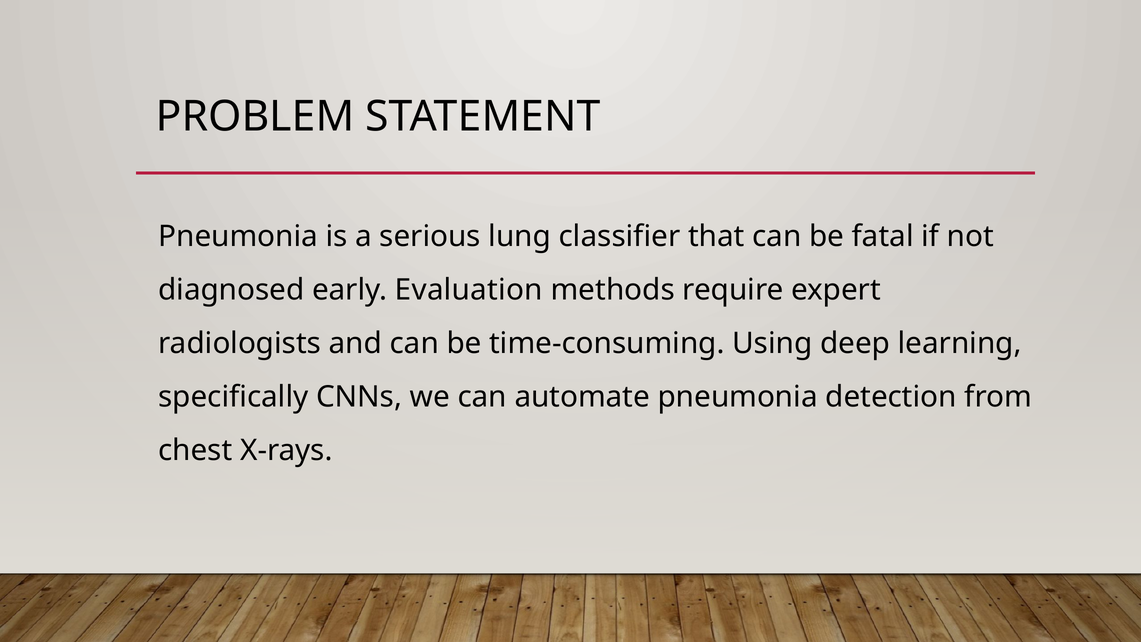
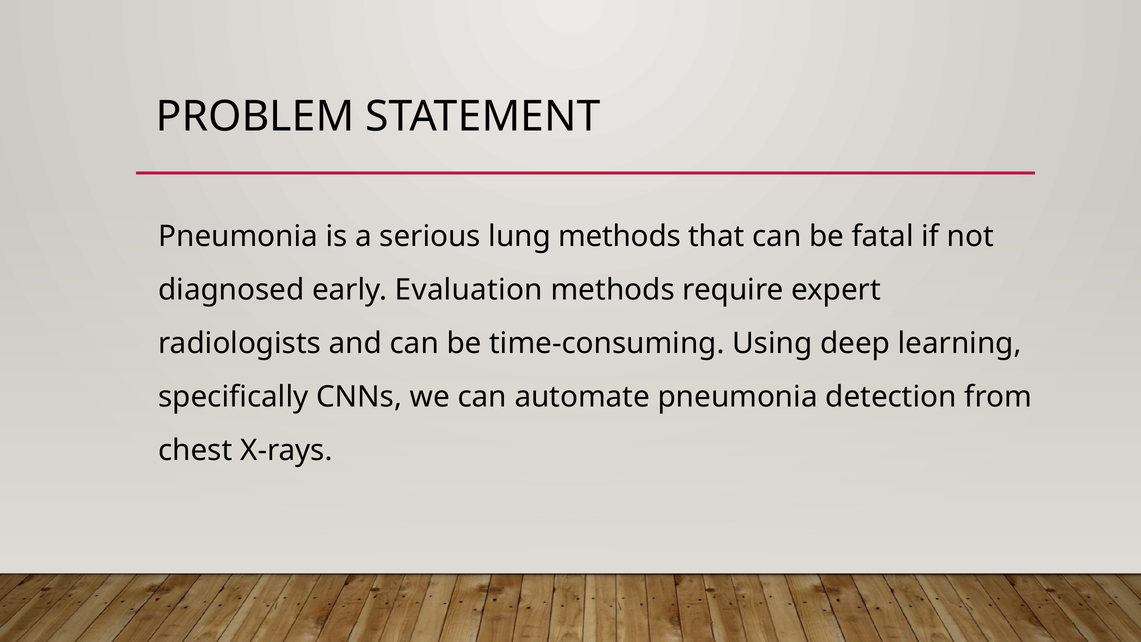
lung classifier: classifier -> methods (620, 236)
